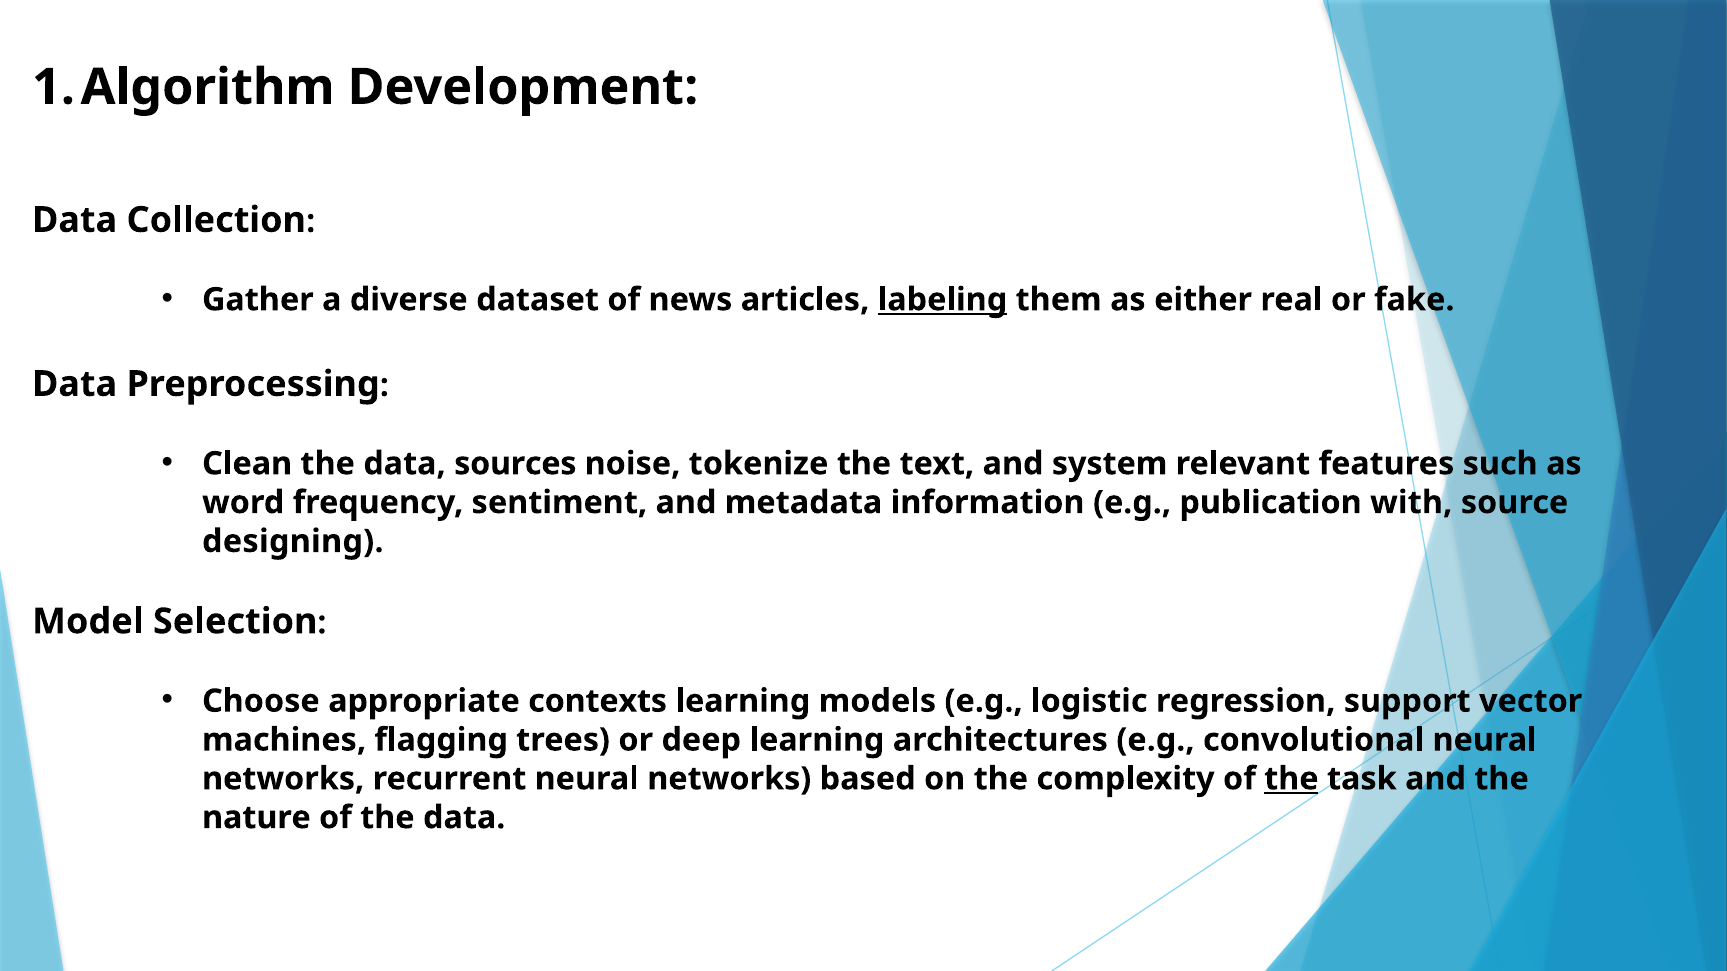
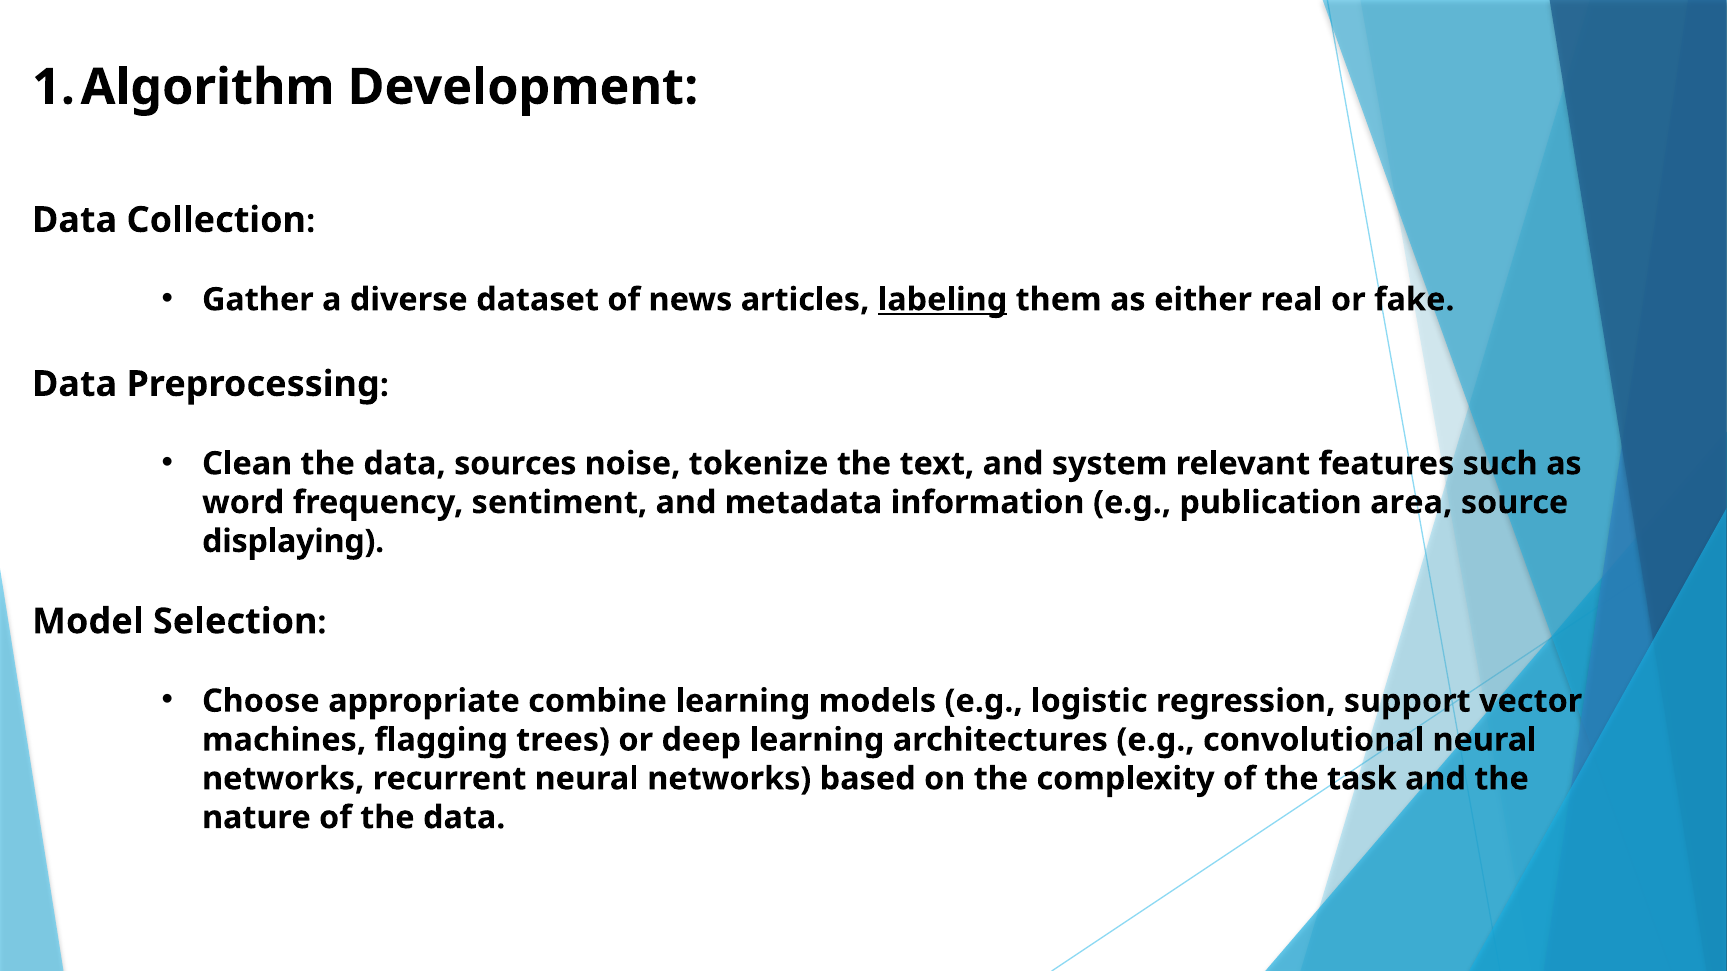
with: with -> area (1411, 503)
designing: designing -> displaying (293, 542)
contexts: contexts -> combine (598, 701)
the underline: present -> none (1291, 779)
